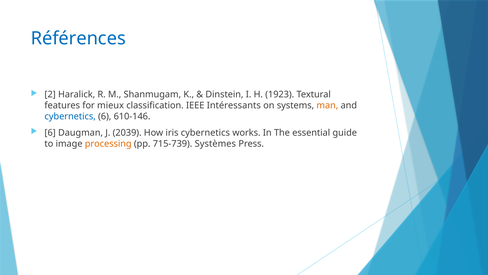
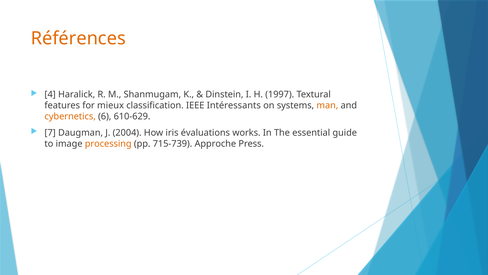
Références colour: blue -> orange (78, 38)
2: 2 -> 4 (50, 94)
1923: 1923 -> 1997 (280, 94)
cybernetics colour: blue -> orange (70, 116)
610-146: 610-146 -> 610-629 (132, 116)
6: 6 -> 7 (50, 132)
2039: 2039 -> 2004 (127, 132)
iris cybernetics: cybernetics -> évaluations (205, 132)
Systèmes: Systèmes -> Approche (215, 143)
